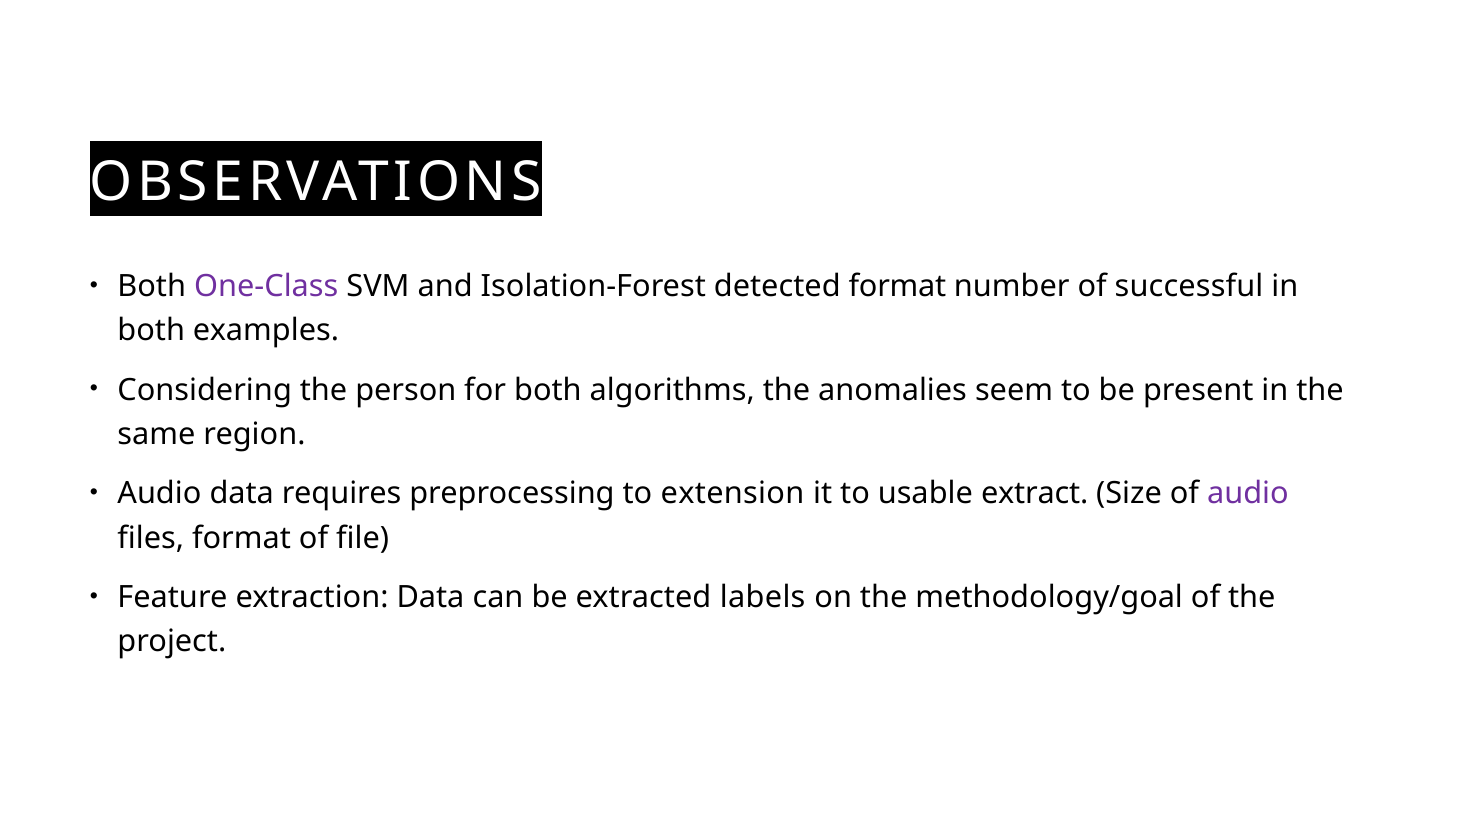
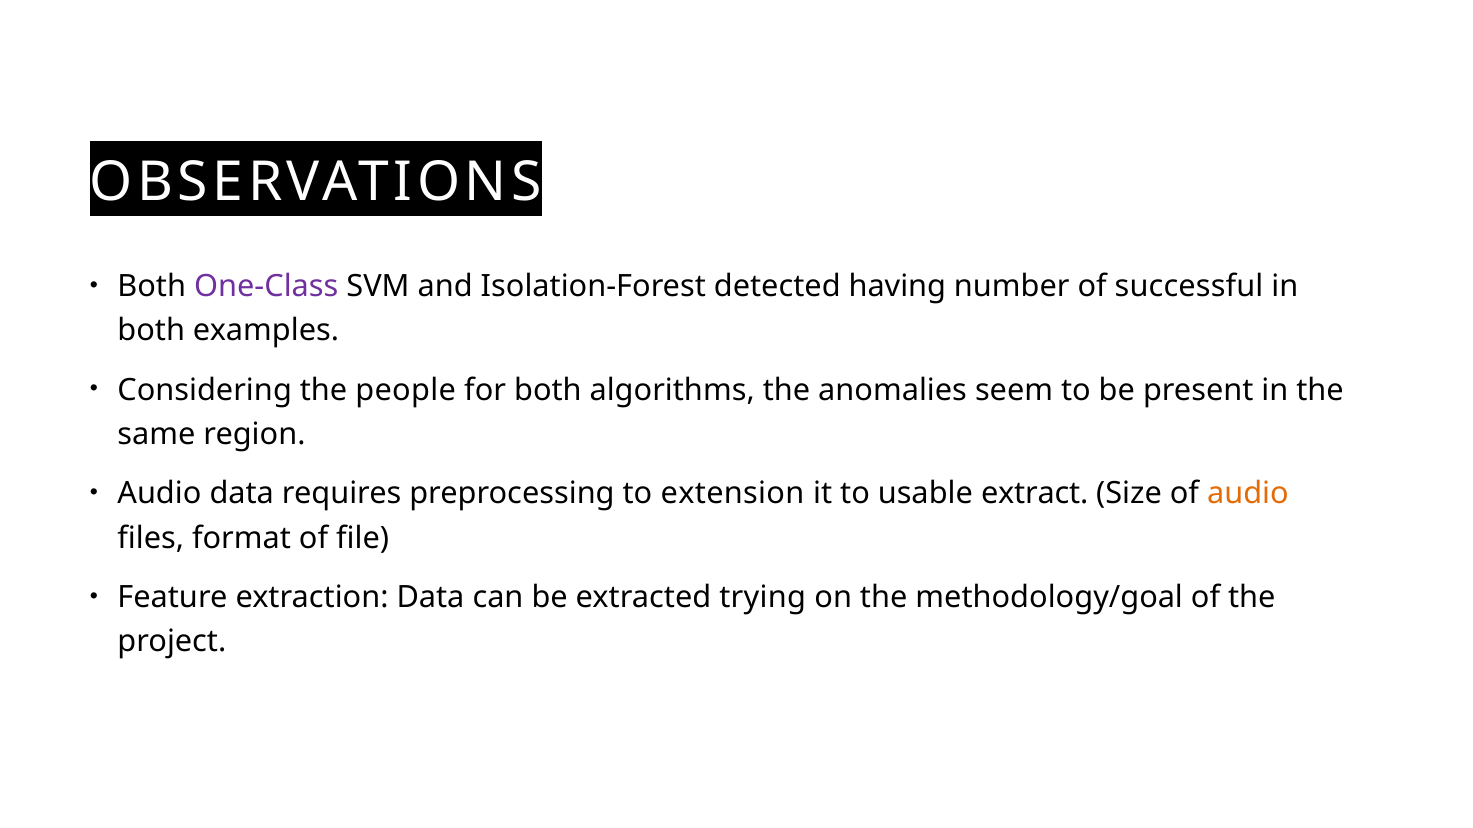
detected format: format -> having (897, 287)
person: person -> people (406, 390)
audio colour: purple -> orange (1248, 494)
labels: labels -> trying (763, 598)
